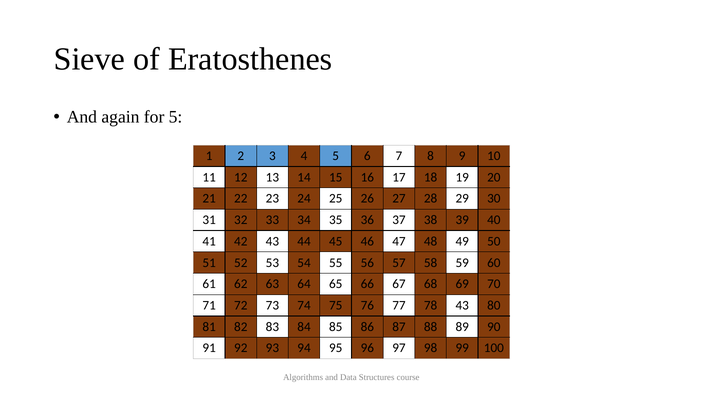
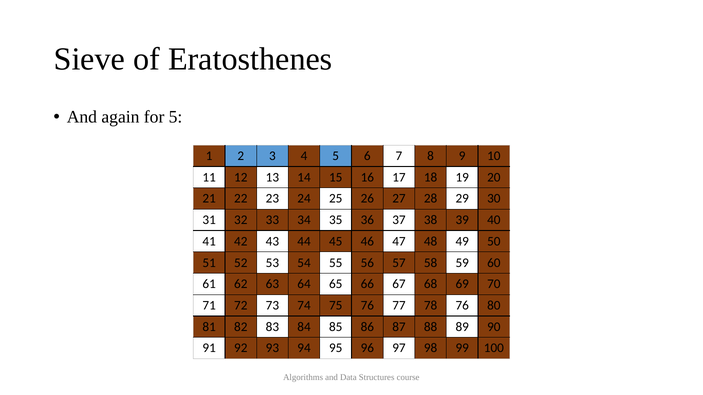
78 43: 43 -> 76 (462, 306)
